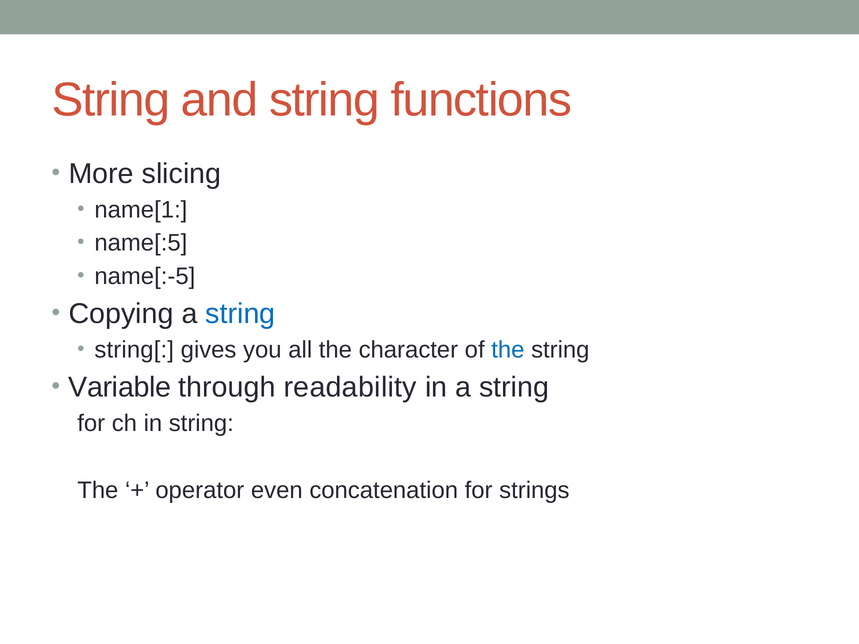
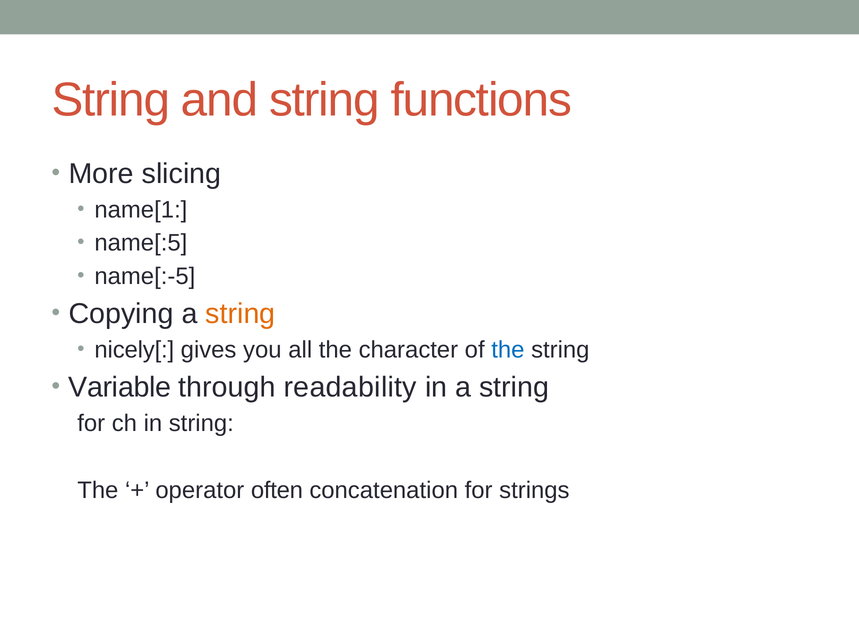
string colour: blue -> orange (240, 314)
string[: string[ -> nicely[ (134, 350)
even: even -> often (277, 490)
